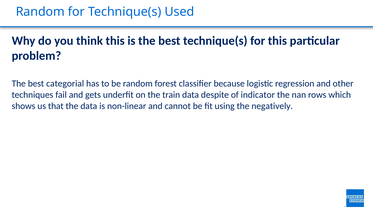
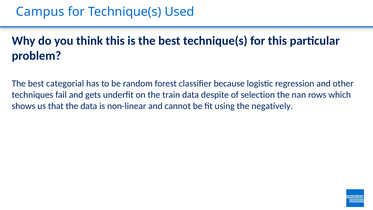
Random: Random -> Campus (40, 12)
indicator: indicator -> selection (258, 95)
